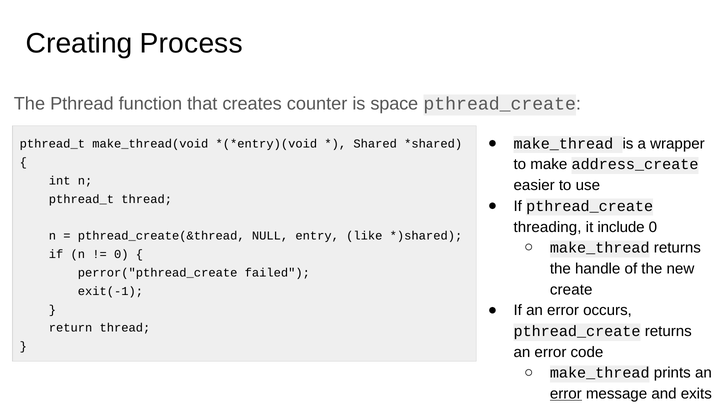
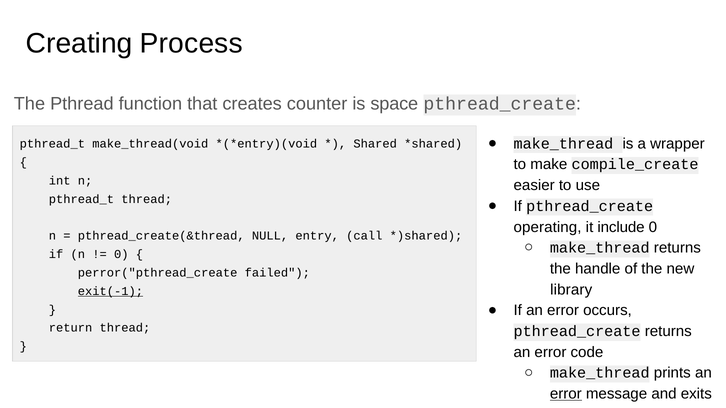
address_create: address_create -> compile_create (635, 165)
threading: threading -> operating (548, 227)
like: like -> call (364, 236)
create: create -> library (571, 290)
exit(-1 underline: none -> present (110, 291)
